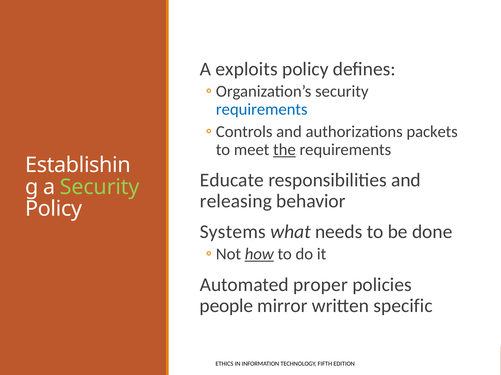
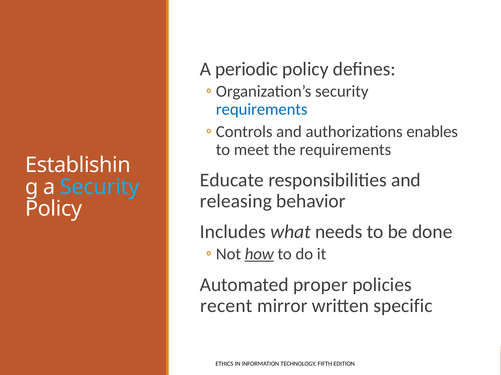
exploits: exploits -> periodic (247, 69)
packets: packets -> enables (432, 132)
the underline: present -> none (284, 150)
Security colour: light green -> light blue (100, 187)
Systems: Systems -> Includes (233, 232)
people: people -> recent (226, 306)
